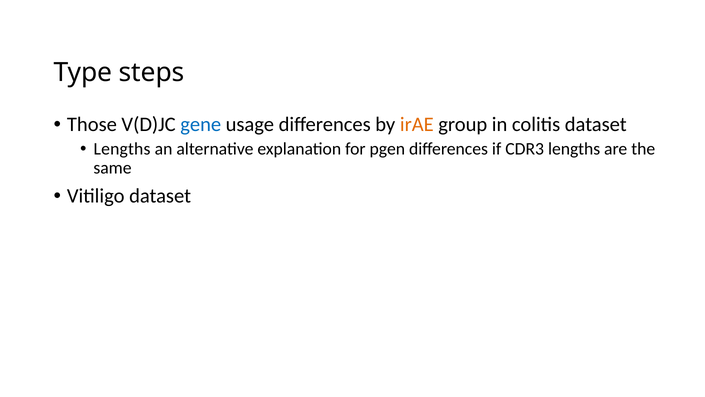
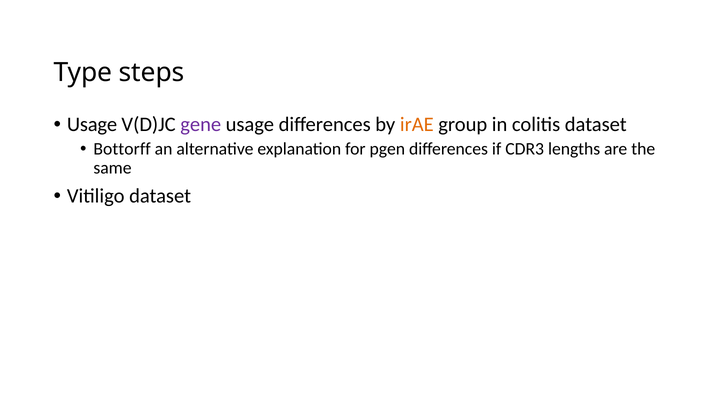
Those: Those -> Usage (92, 125)
gene colour: blue -> purple (201, 125)
Lengths: Lengths -> Bottorff (122, 149)
